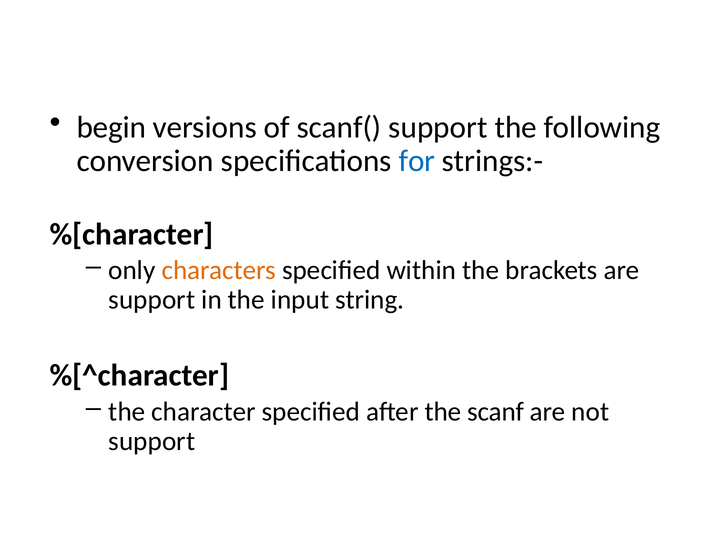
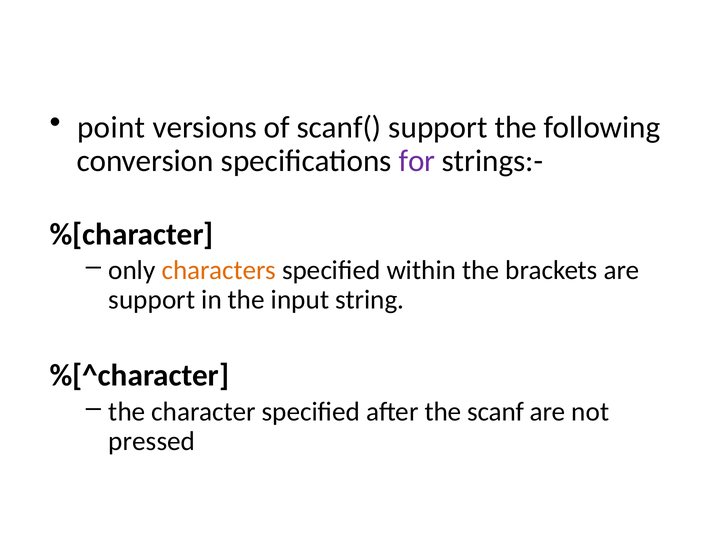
begin: begin -> point (111, 127)
for colour: blue -> purple (417, 161)
support: support -> pressed (152, 441)
